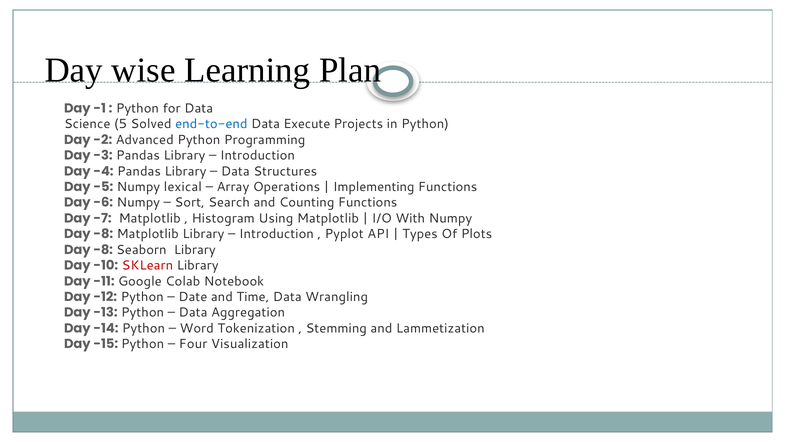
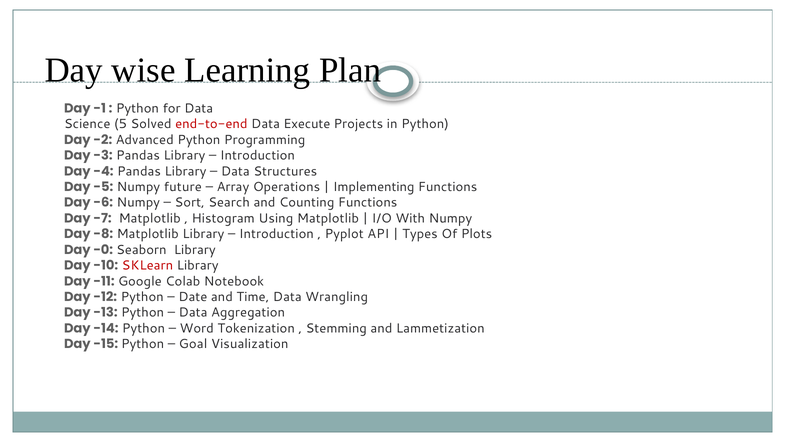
end-to-end colour: blue -> red (211, 124)
lexical: lexical -> future (183, 187)
-8: -8 -> -0 (103, 250)
Four: Four -> Goal (193, 344)
